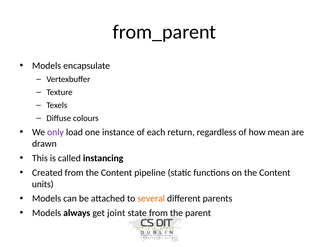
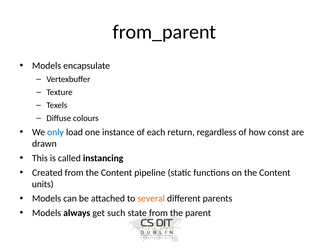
only colour: purple -> blue (56, 132)
mean: mean -> const (278, 132)
joint: joint -> such (116, 213)
